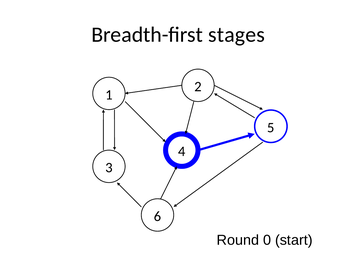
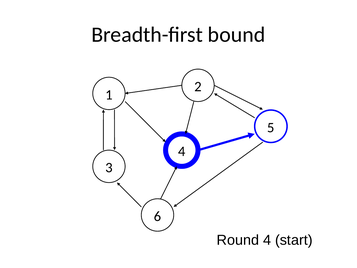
stages: stages -> bound (237, 35)
Round 0: 0 -> 4 (267, 240)
